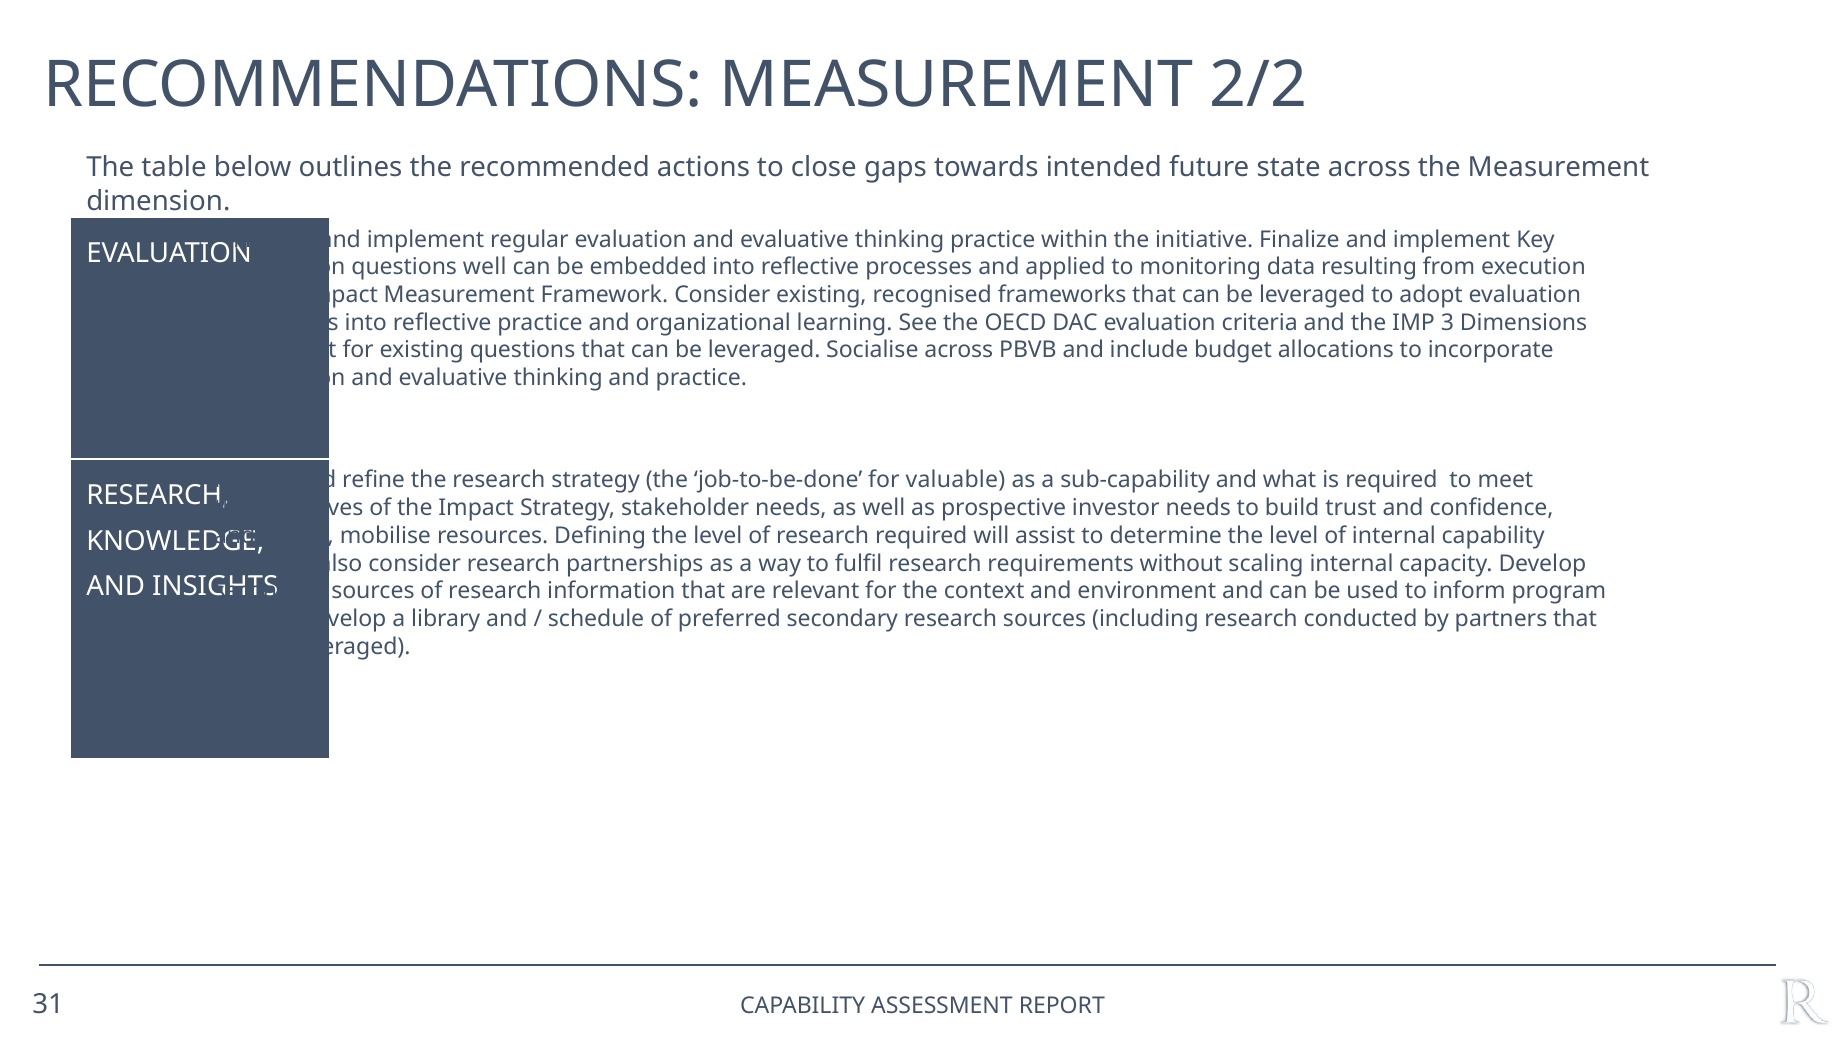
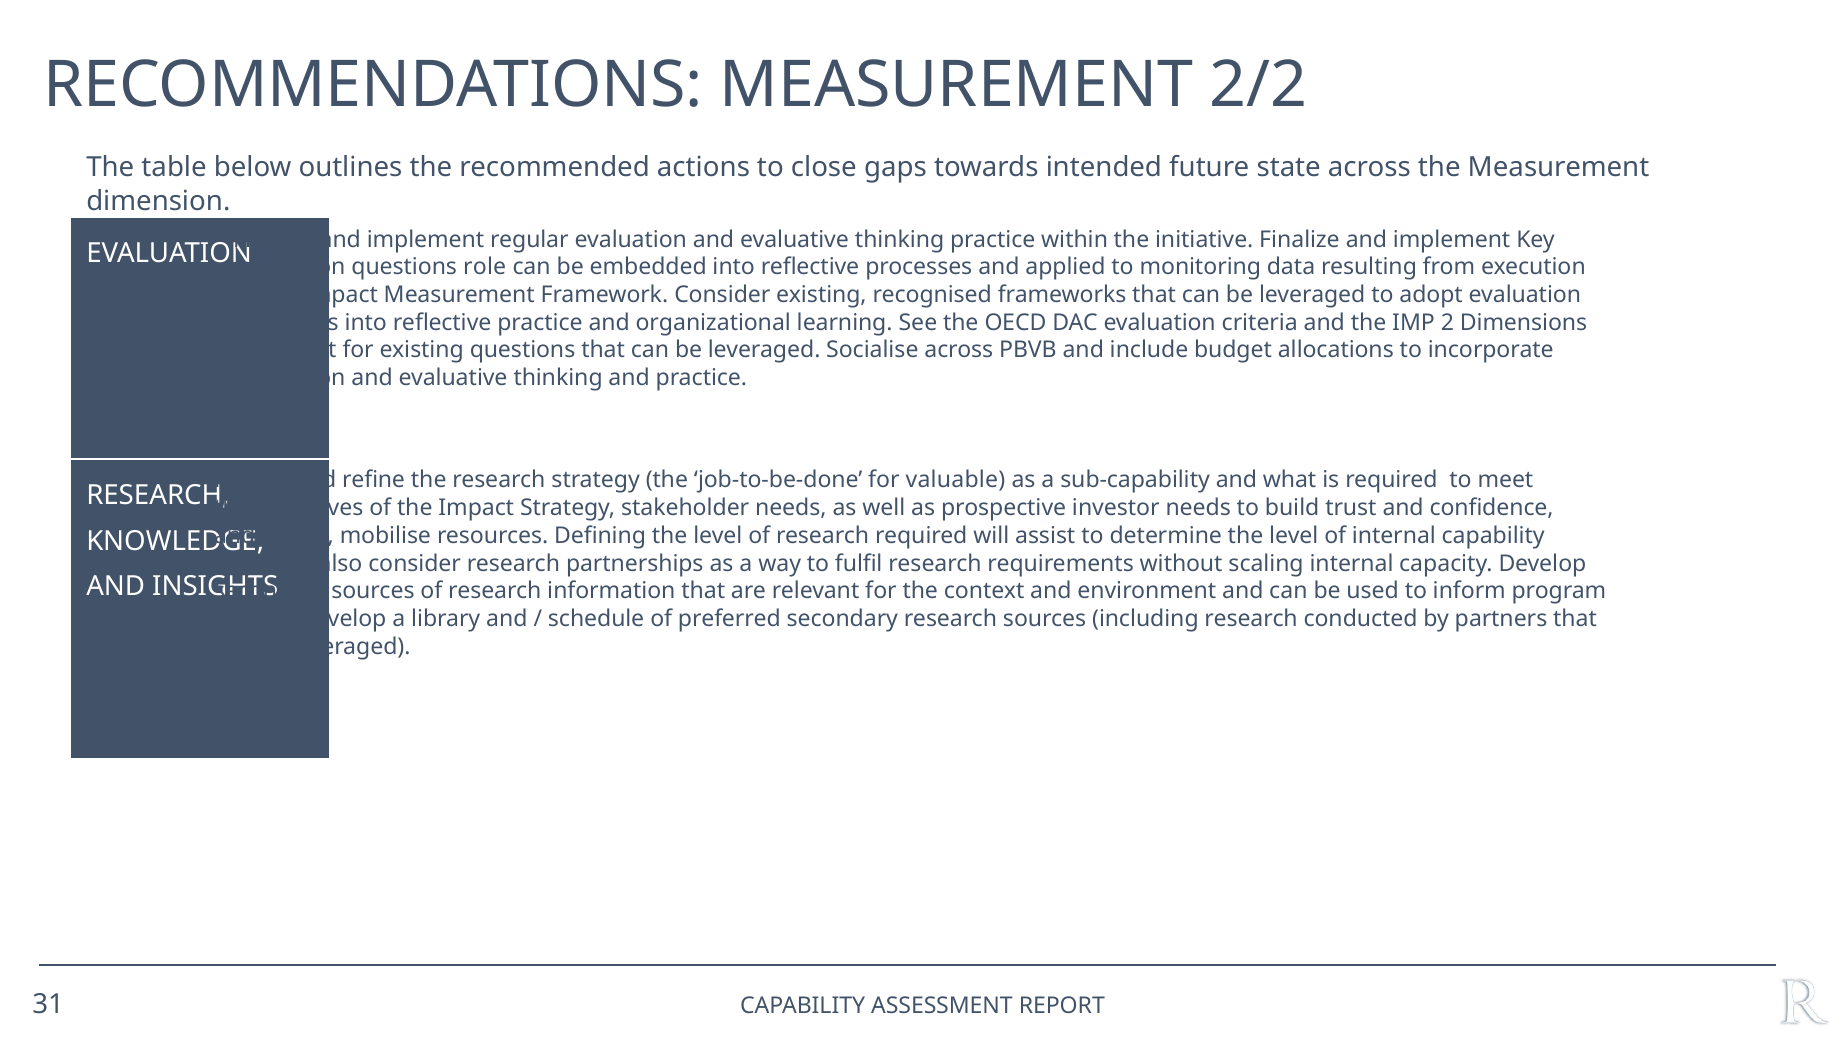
questions well: well -> role (485, 267)
3: 3 -> 2 (1447, 323)
